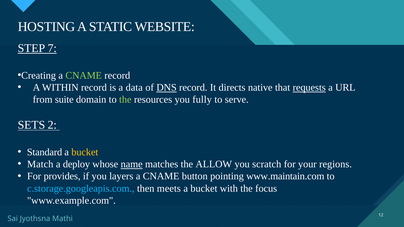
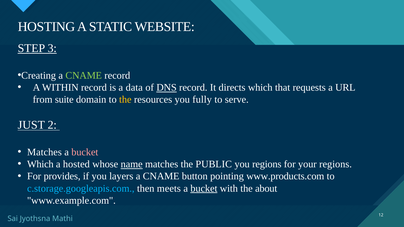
7: 7 -> 3 (52, 48)
directs native: native -> which (260, 88)
requests underline: present -> none (309, 88)
the colour: light green -> yellow (125, 100)
SETS: SETS -> JUST (31, 125)
Standard: Standard -> Matches (44, 152)
bucket colour: yellow -> pink (85, 152)
Match: Match -> Which (40, 164)
deploy: deploy -> hosted (76, 164)
ALLOW: ALLOW -> PUBLIC (214, 164)
you scratch: scratch -> regions (267, 164)
www.maintain.com: www.maintain.com -> www.products.com (285, 177)
bucket underline: none -> present (204, 189)
focus: focus -> about (266, 189)
